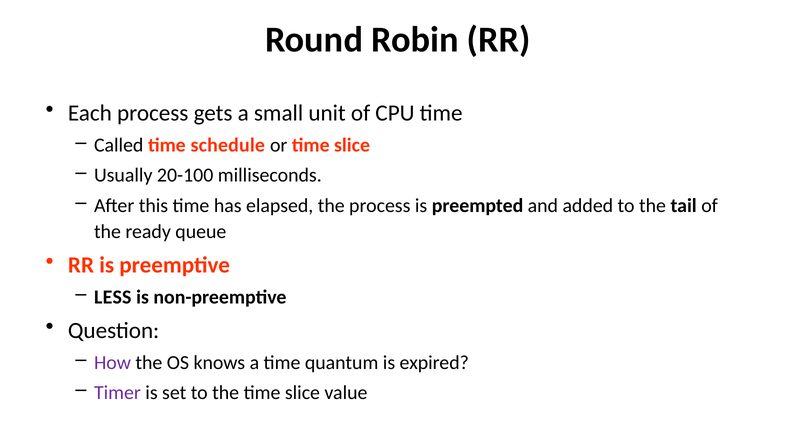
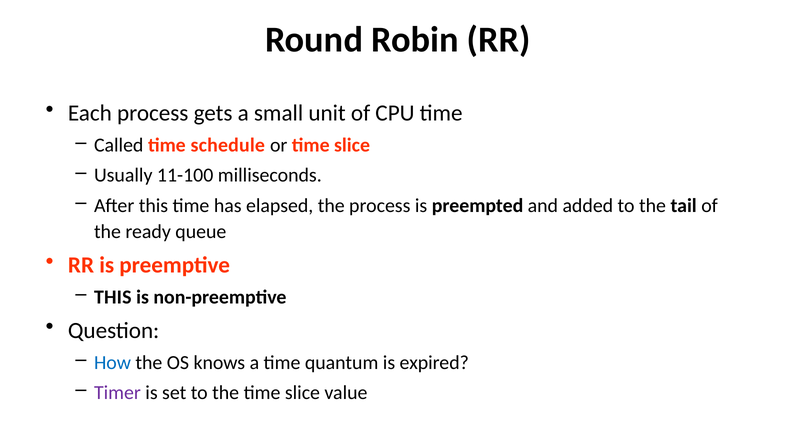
20-100: 20-100 -> 11-100 (185, 175)
LESS: LESS -> THIS (113, 297)
How colour: purple -> blue (113, 362)
